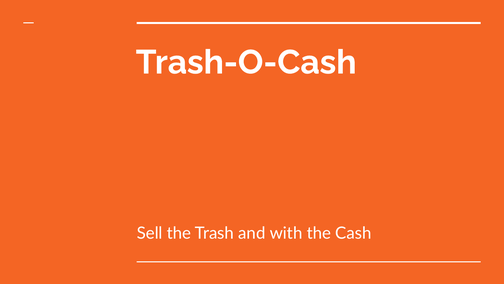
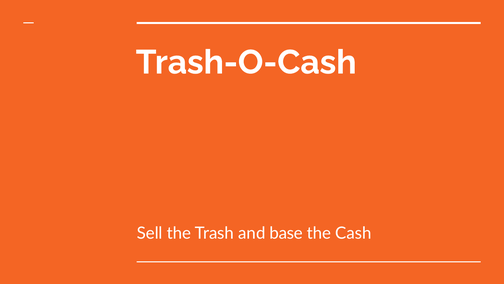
with: with -> base (286, 233)
